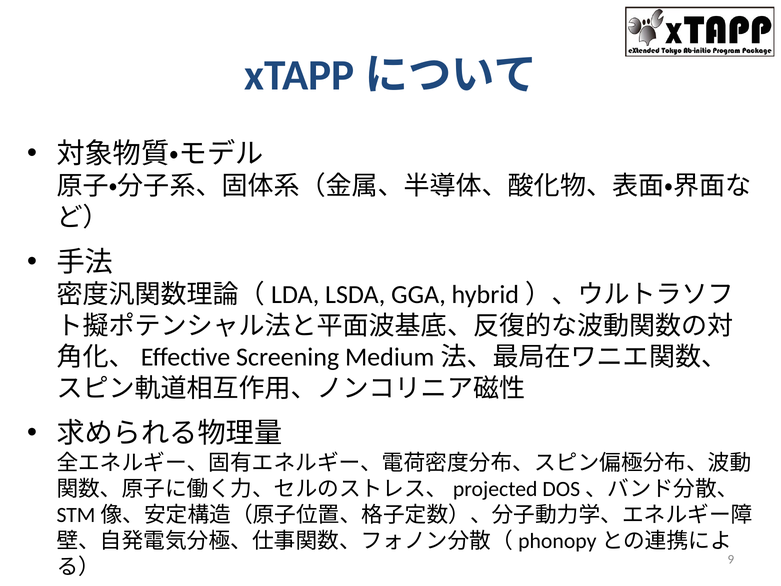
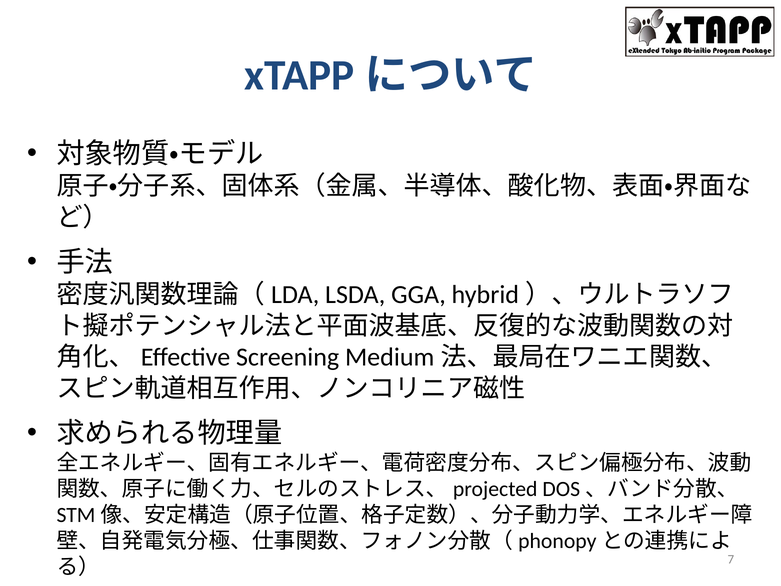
9: 9 -> 7 (731, 559)
